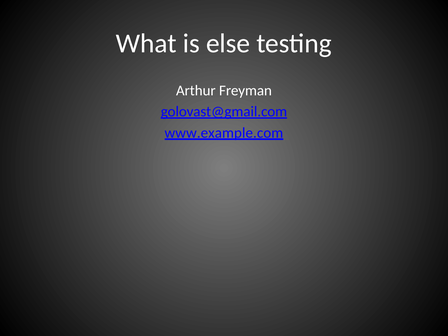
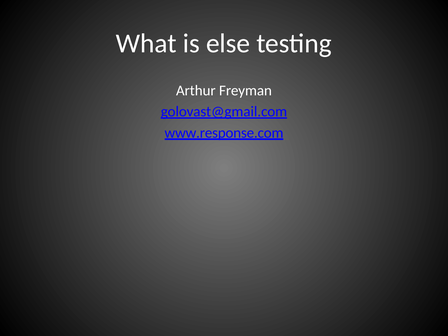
www.example.com: www.example.com -> www.response.com (224, 133)
